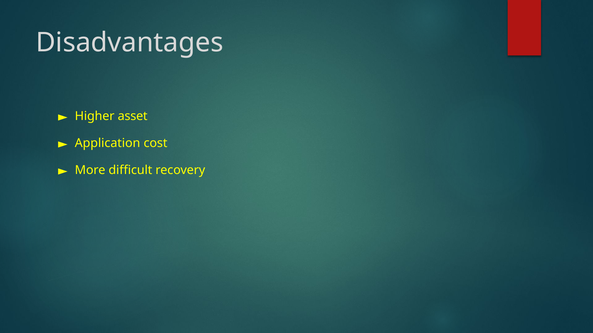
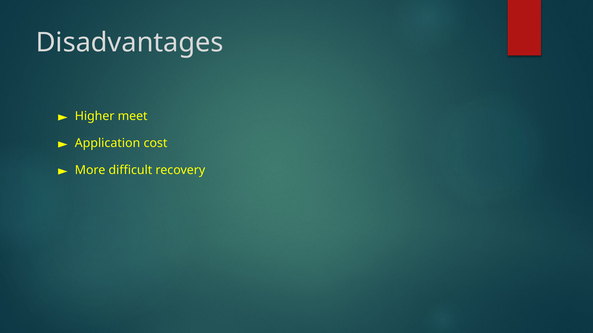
asset: asset -> meet (133, 116)
